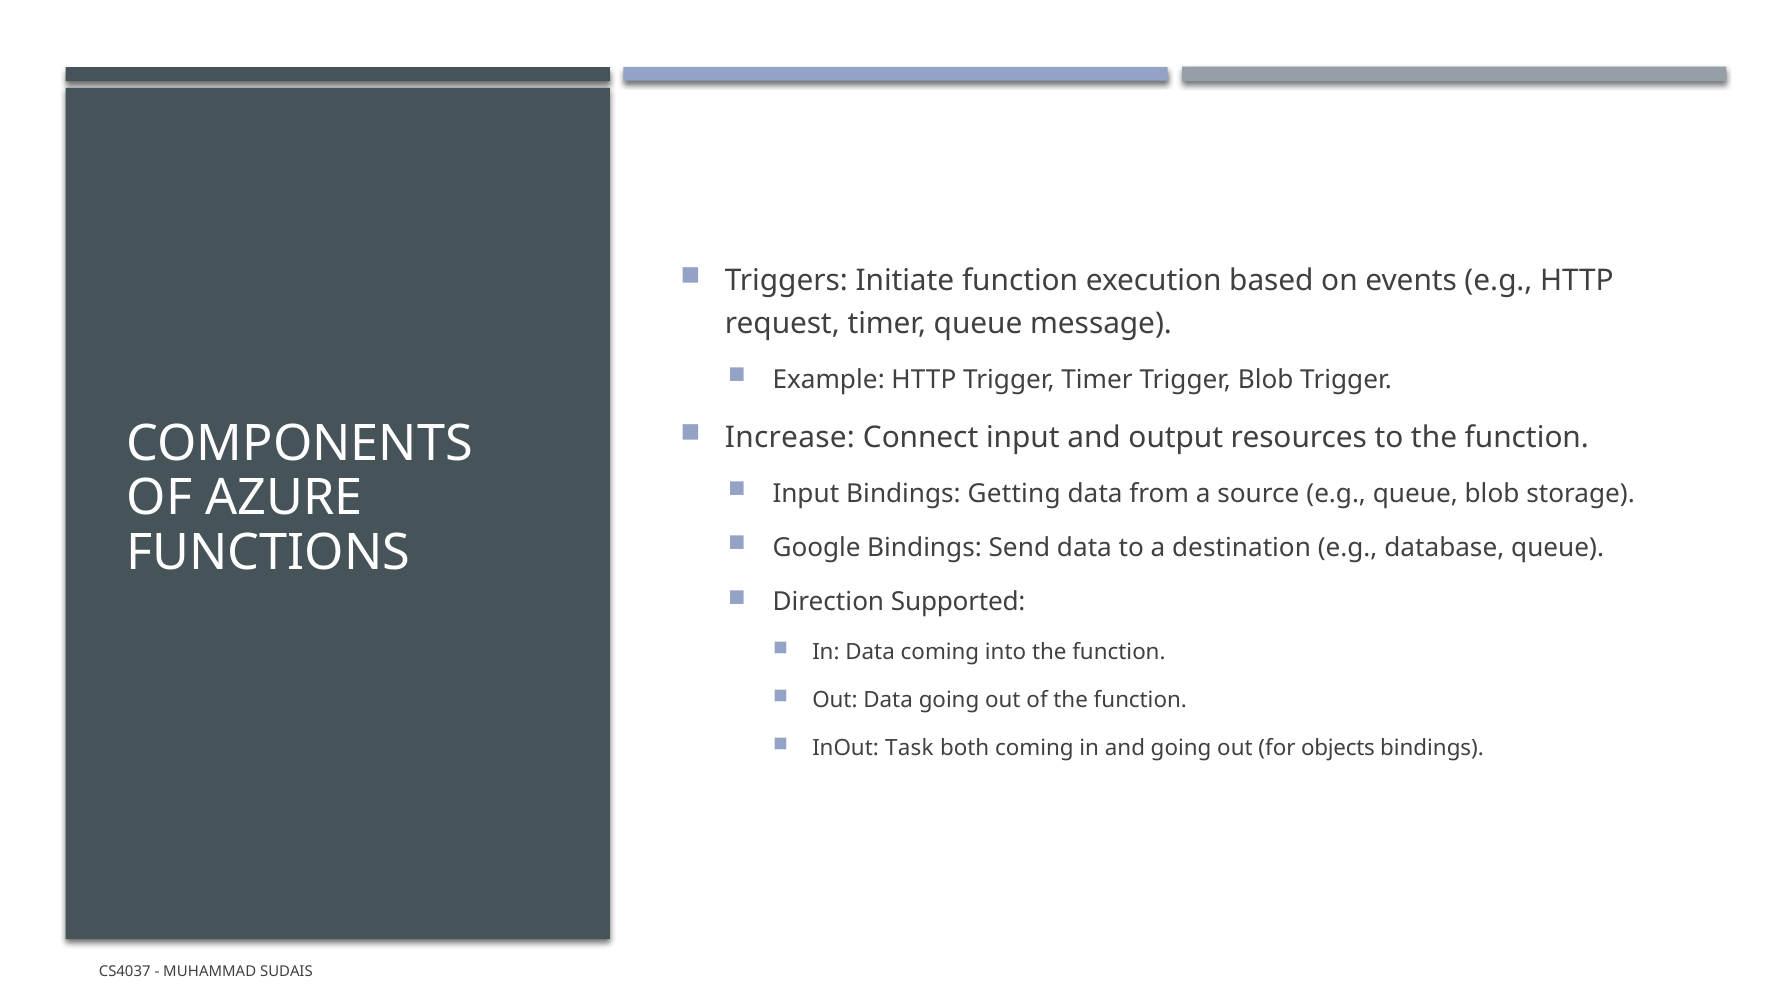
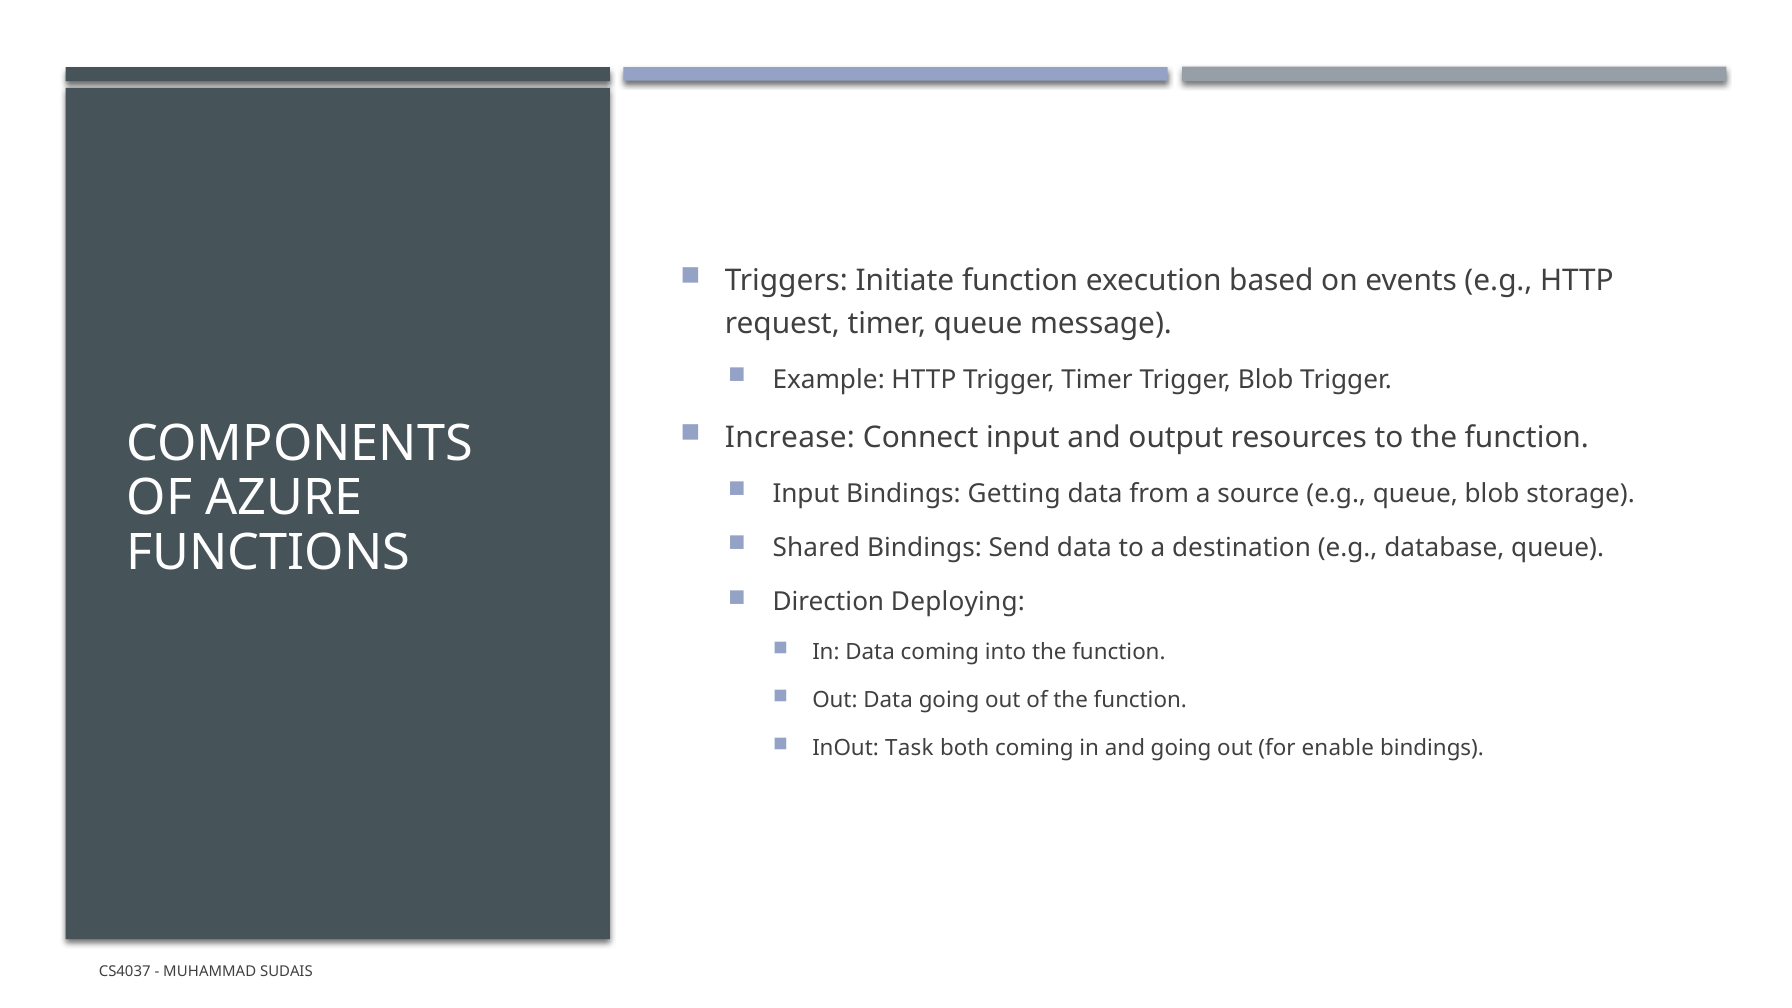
Google: Google -> Shared (816, 548)
Supported: Supported -> Deploying (958, 602)
objects: objects -> enable (1338, 748)
